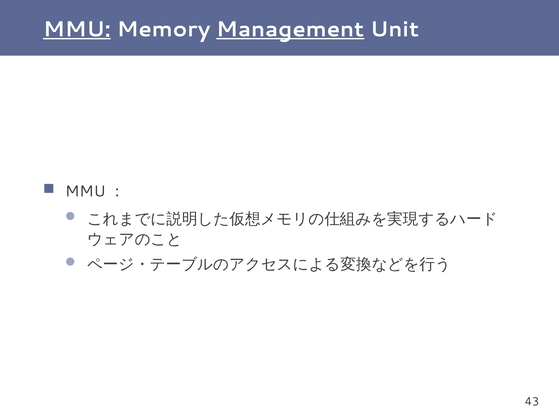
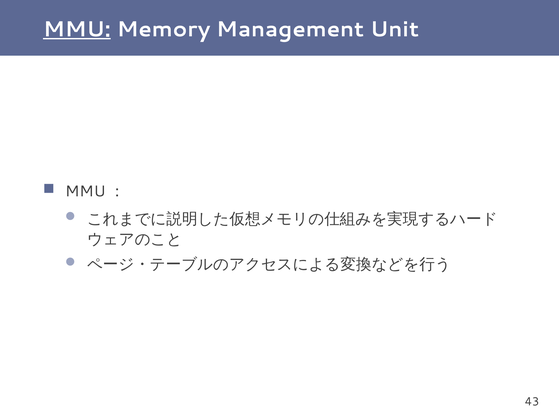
Management underline: present -> none (290, 29)
